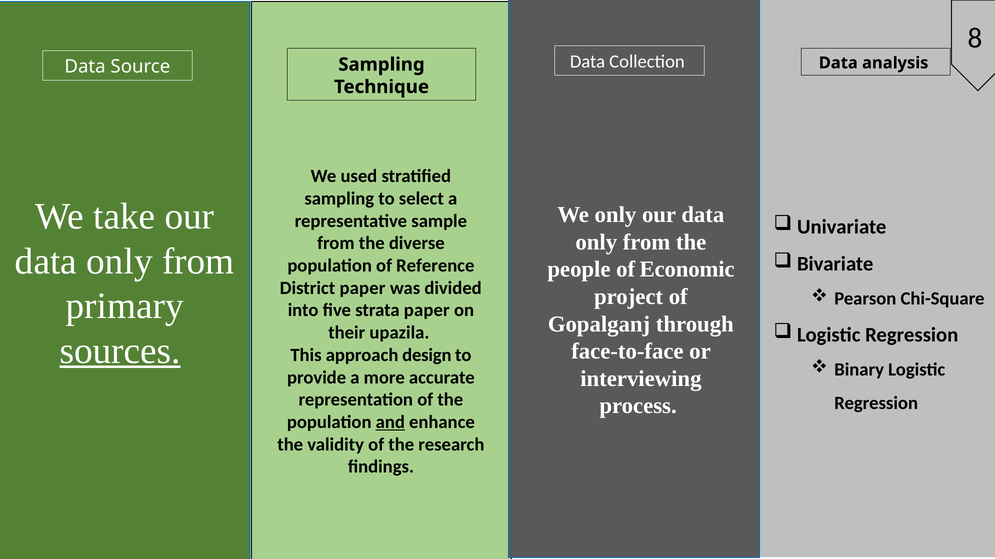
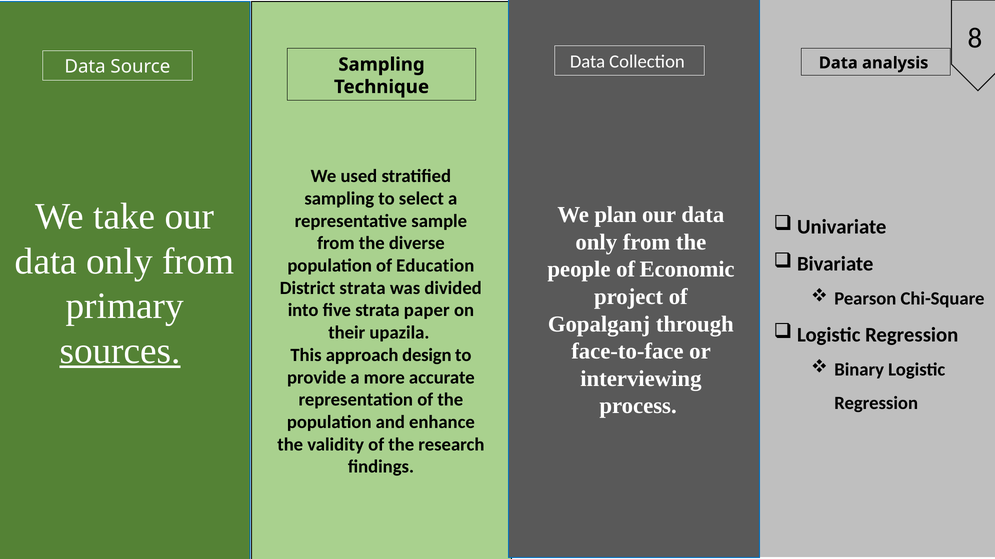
We only: only -> plan (616, 215)
Reference: Reference -> Education (435, 266)
District paper: paper -> strata (363, 288)
and underline: present -> none (390, 423)
